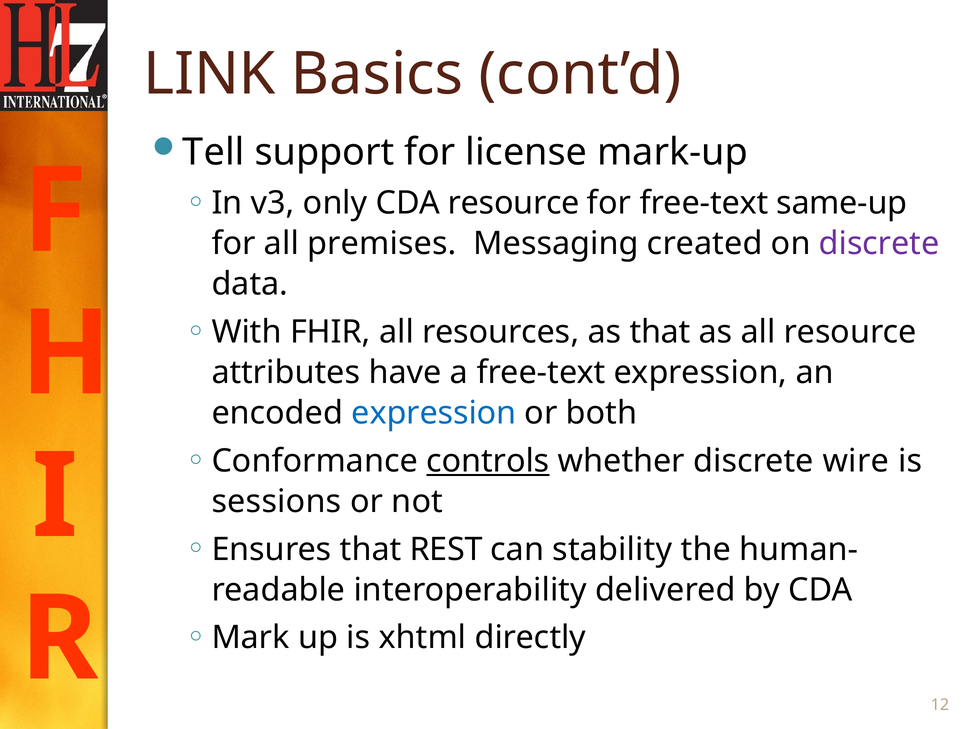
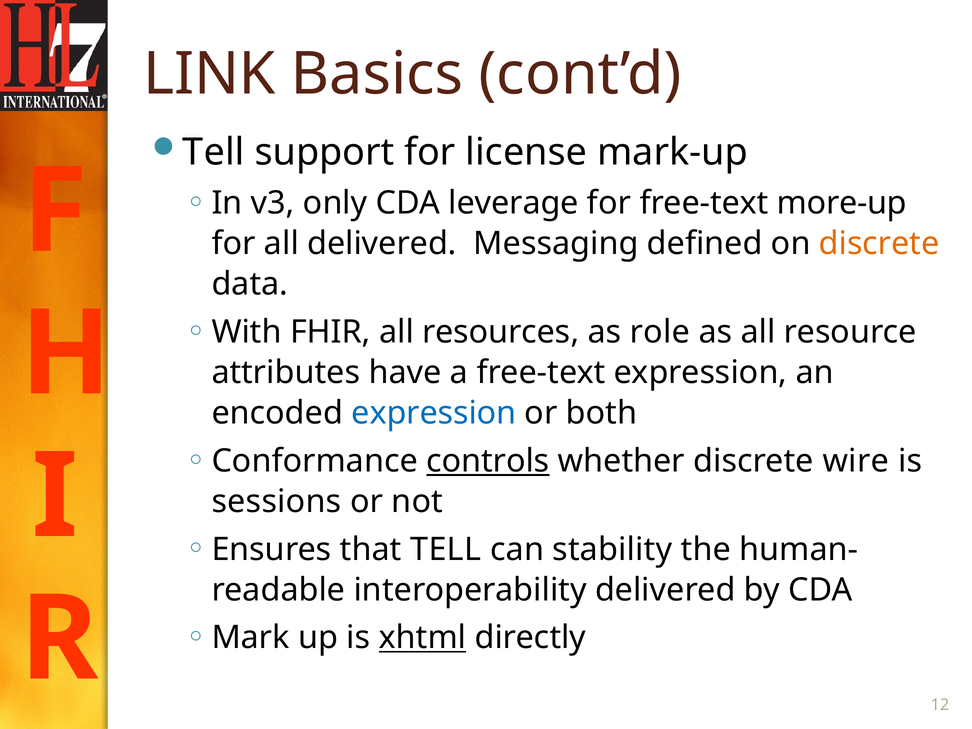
CDA resource: resource -> leverage (514, 203)
same-up: same-up -> more-up (842, 203)
all premises: premises -> delivered (382, 244)
created: created -> defined (705, 244)
discrete colour: purple -> orange (879, 244)
as that: that -> role (660, 332)
that REST: REST -> TELL (446, 549)
xhtml underline: none -> present (423, 638)
